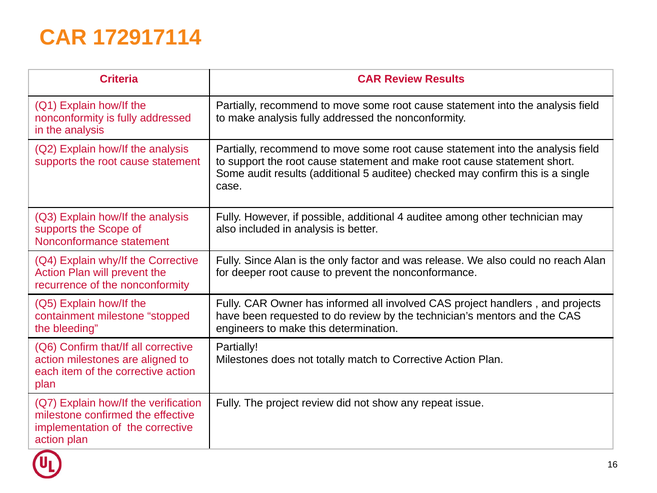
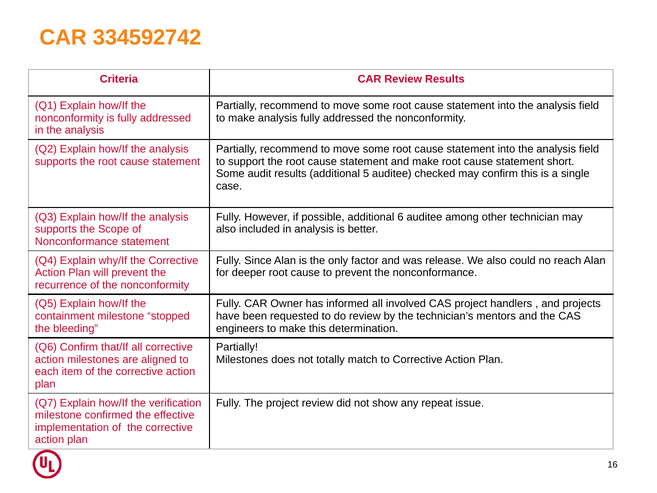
172917114: 172917114 -> 334592742 (147, 38)
4: 4 -> 6 (400, 217)
